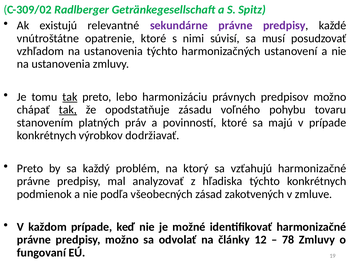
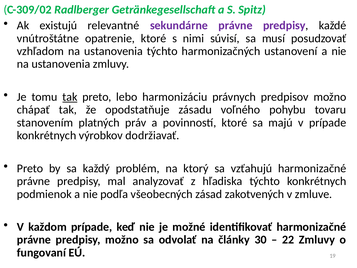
tak underline: present -> none (68, 110)
12: 12 -> 30 (261, 240)
78: 78 -> 22 (288, 240)
